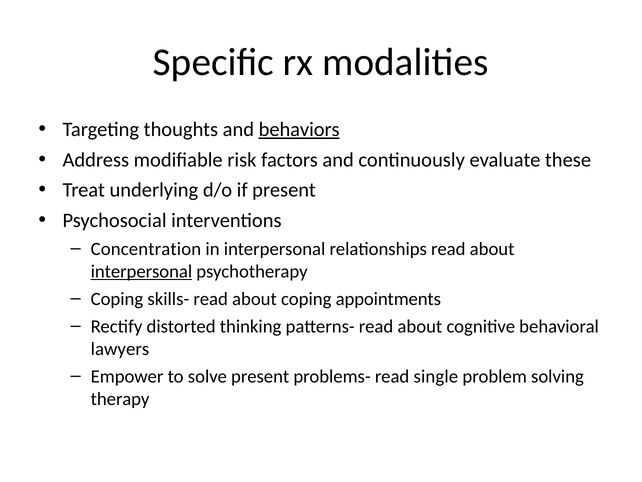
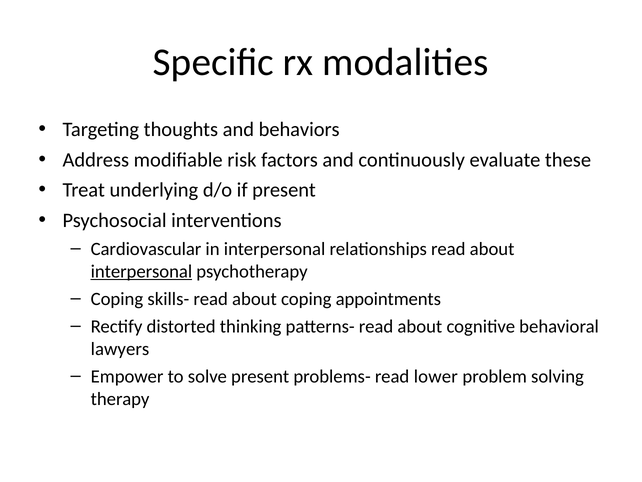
behaviors underline: present -> none (299, 129)
Concentration: Concentration -> Cardiovascular (146, 249)
single: single -> lower (436, 376)
